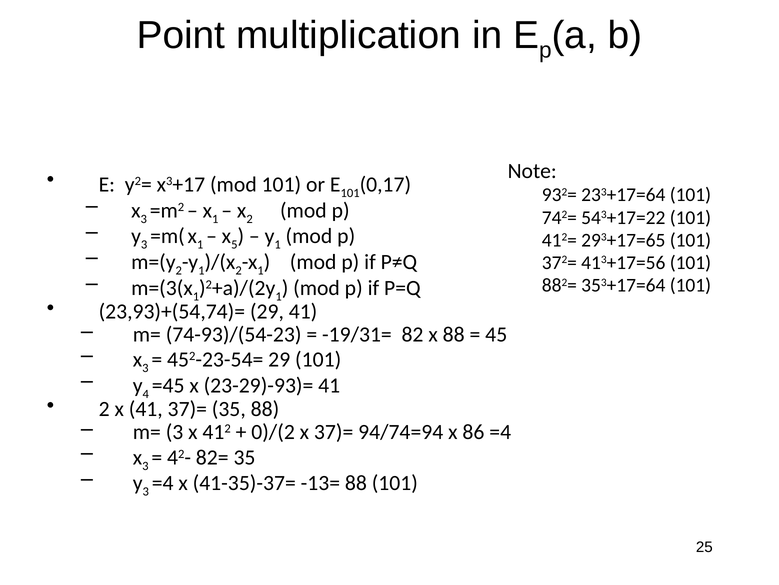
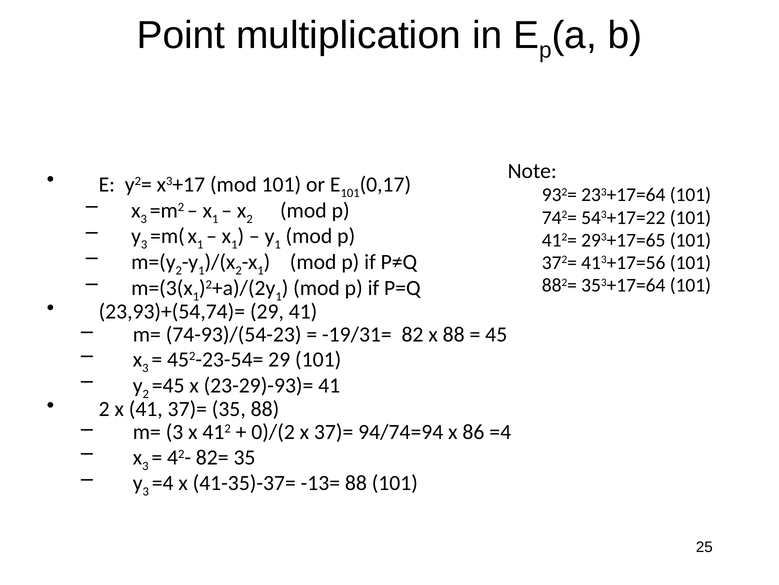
5: 5 -> 1 (234, 244)
4: 4 -> 2 (146, 394)
